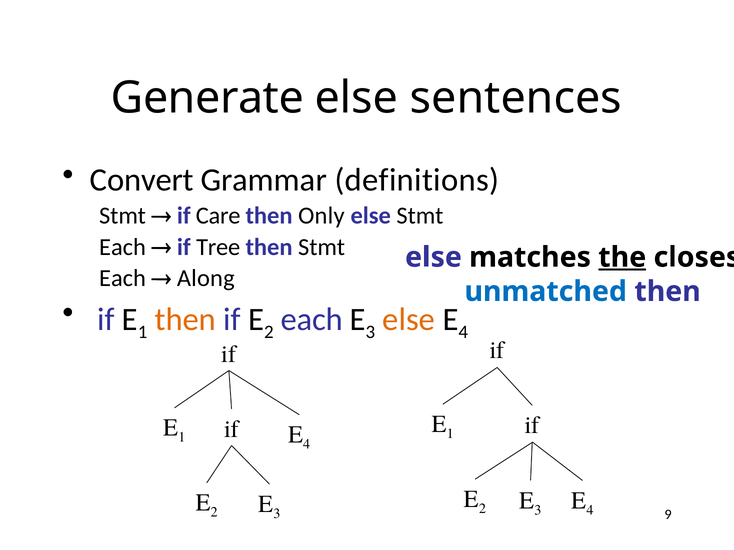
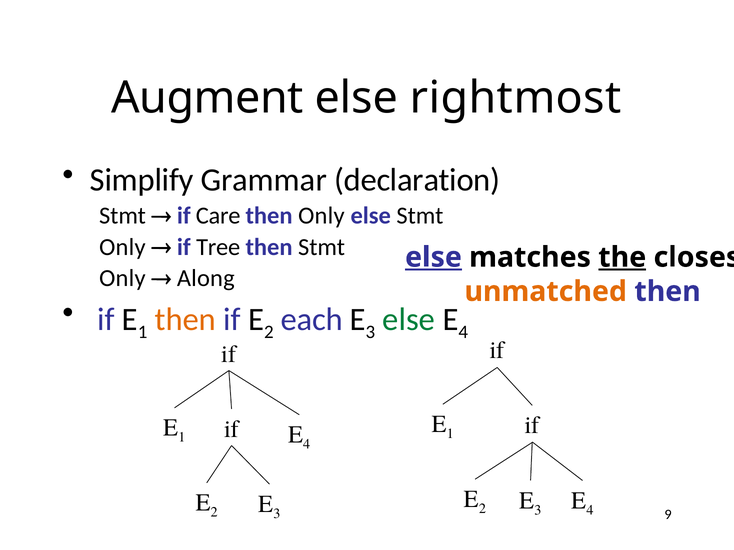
Generate: Generate -> Augment (207, 98)
sentences: sentences -> rightmost (516, 98)
Convert: Convert -> Simplify (142, 180)
definitions: definitions -> declaration (417, 180)
Each: Each -> Only (122, 247)
else underline: none -> present (433, 258)
Each: Each -> Only (122, 279)
unmatched colour: blue -> orange (546, 292)
else colour: orange -> green (409, 320)
